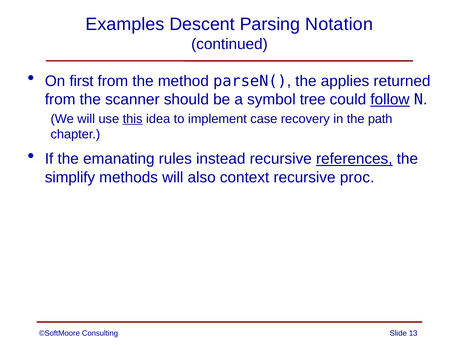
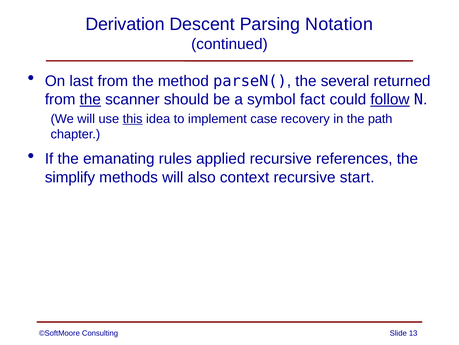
Examples: Examples -> Derivation (125, 24)
first: first -> last (81, 81)
applies: applies -> several (345, 81)
the underline: none -> present (90, 99)
tree: tree -> fact (313, 99)
instead: instead -> applied (221, 159)
references underline: present -> none (354, 159)
proc: proc -> start (357, 177)
